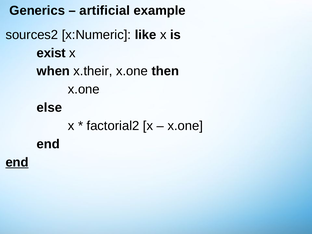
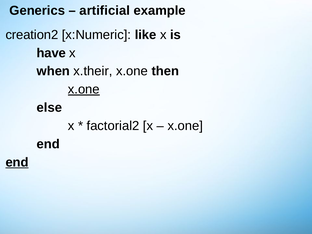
sources2: sources2 -> creation2 (32, 35)
exist: exist -> have (51, 53)
x.one underline: none -> present (84, 89)
